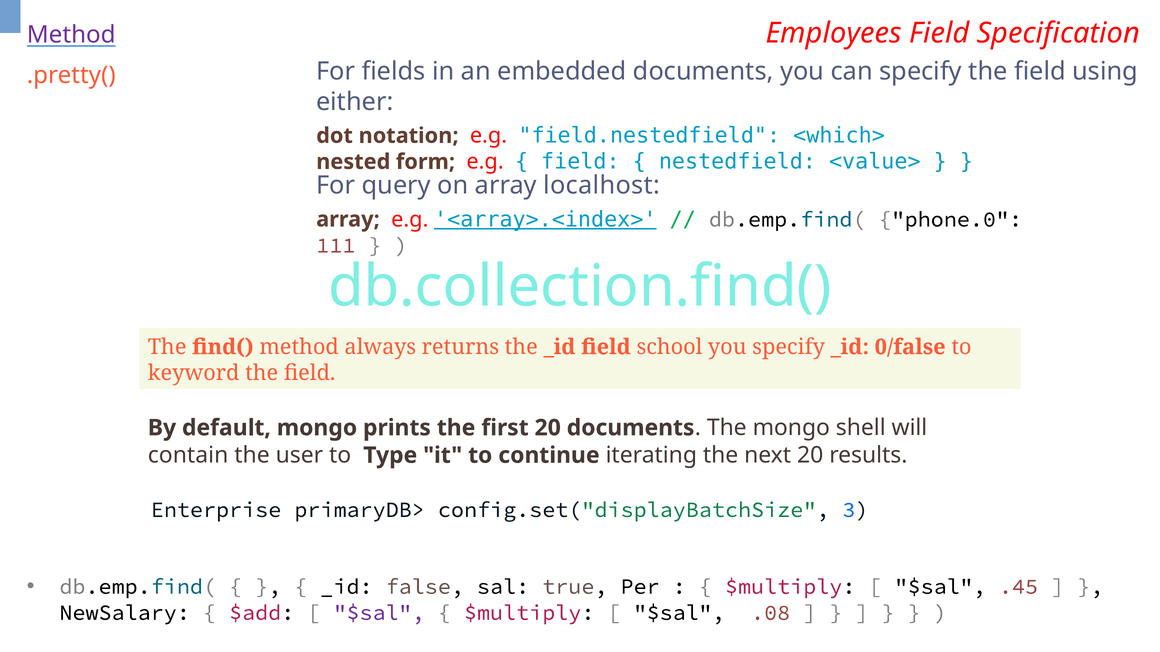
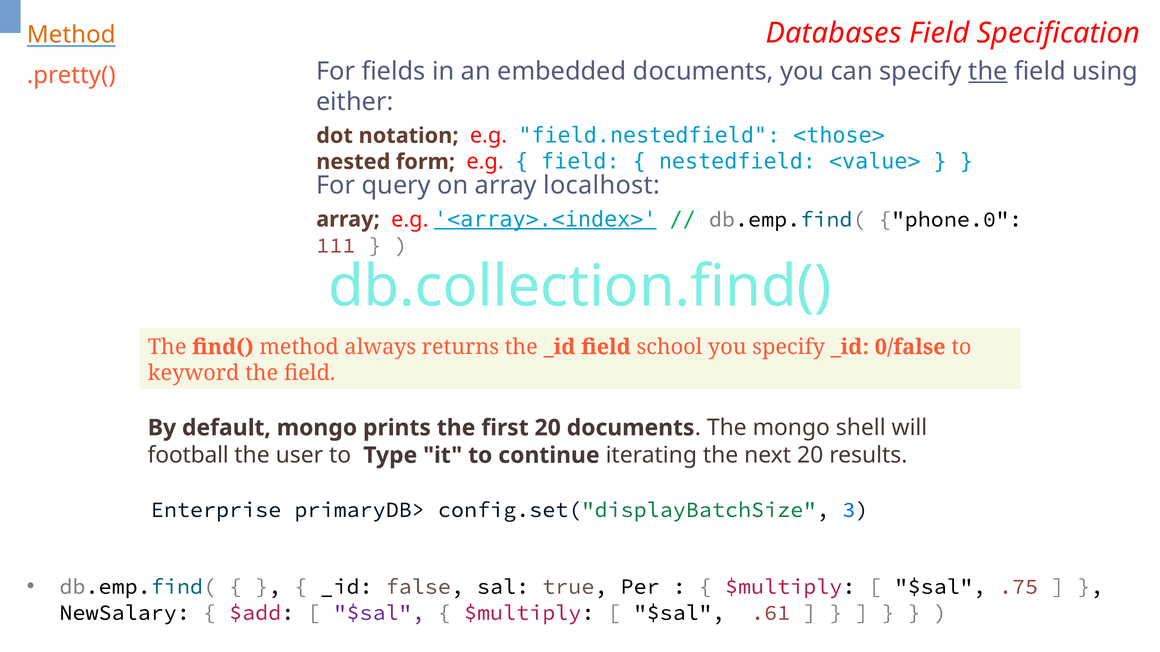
Employees: Employees -> Databases (834, 33)
Method colour: purple -> orange (71, 35)
the underline: none -> present (988, 72)
<which>: <which> -> <those> (839, 136)
contain: contain -> football (188, 456)
.45: .45 -> .75 (1019, 587)
.08: .08 -> .61 (771, 613)
